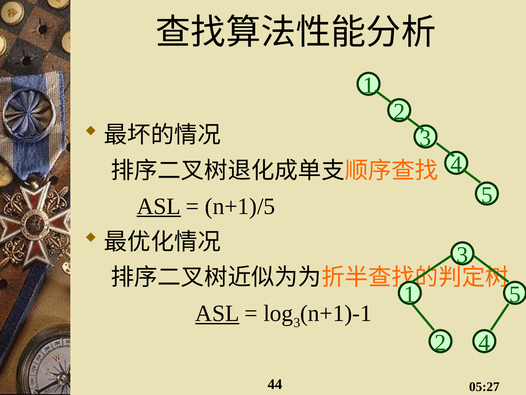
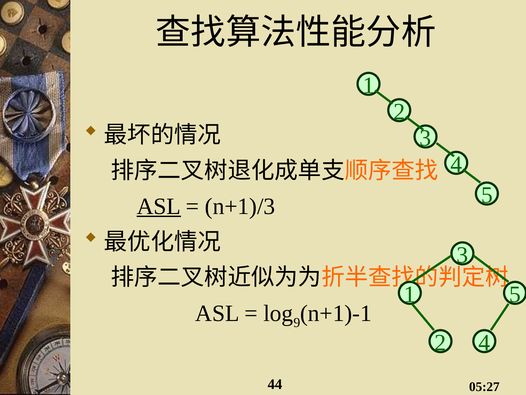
n+1)/5: n+1)/5 -> n+1)/3 (240, 206)
ASL underline: present -> none (217, 313)
3: 3 -> 9 (297, 322)
